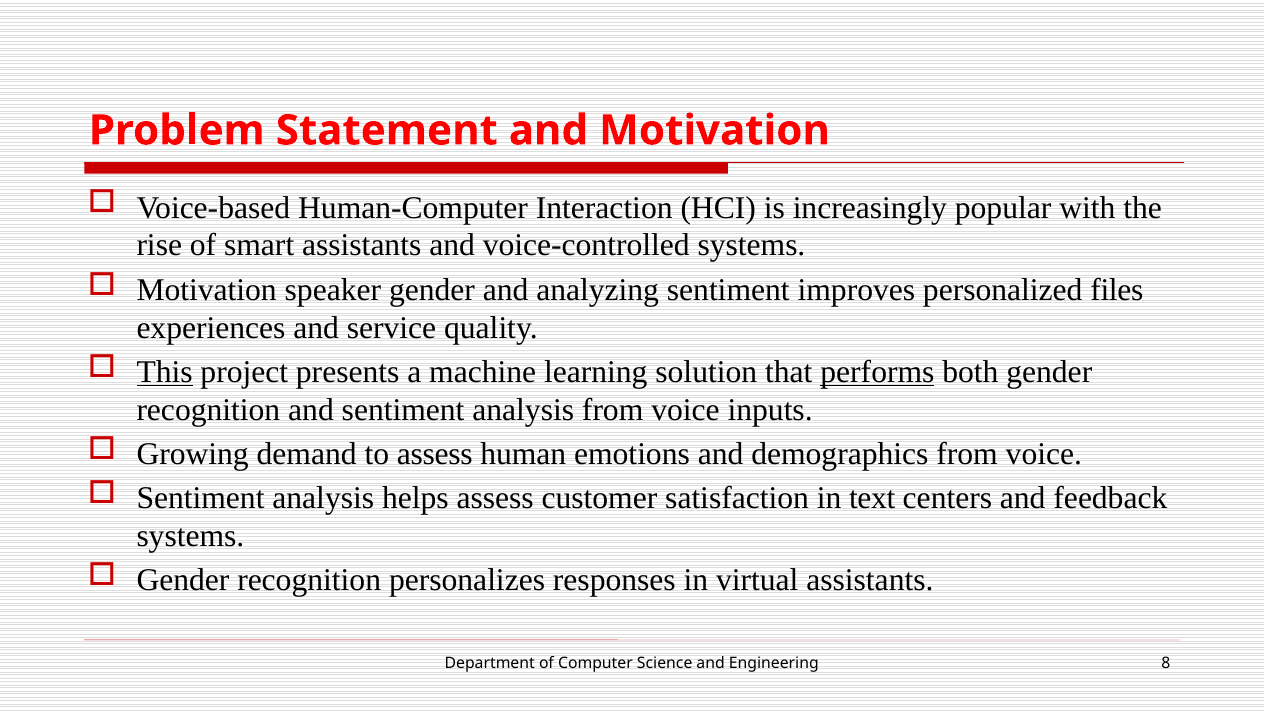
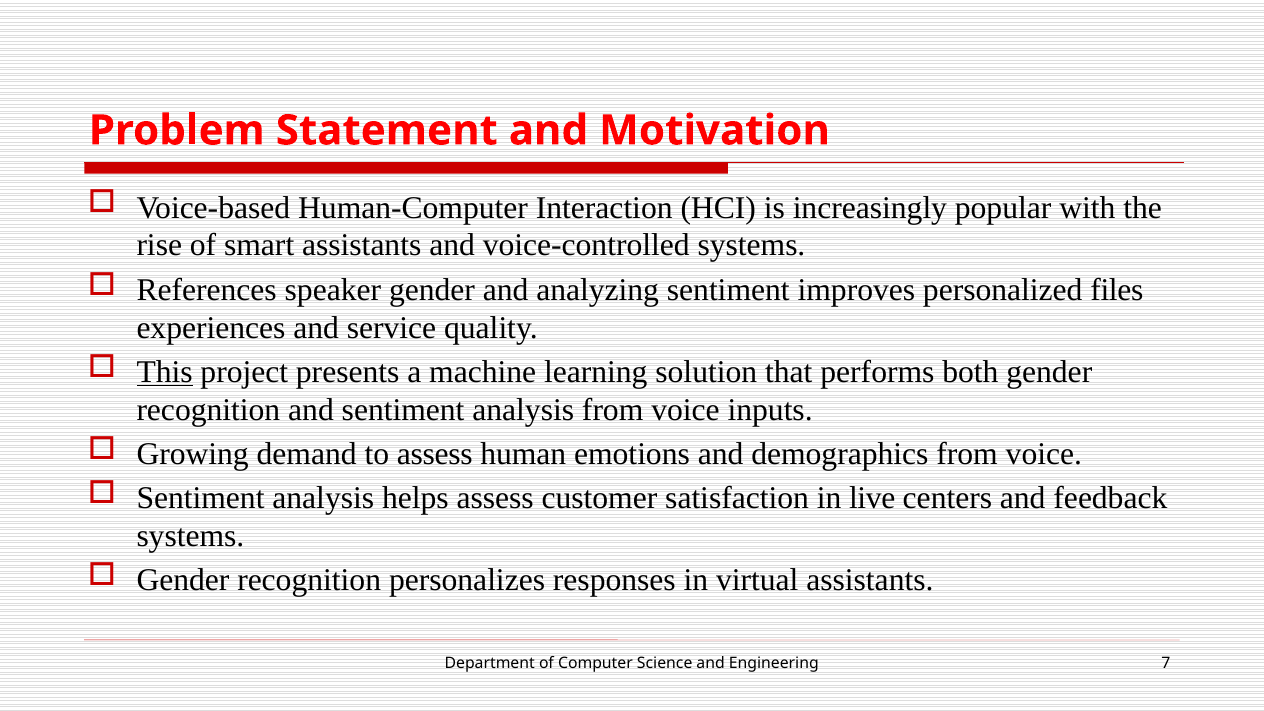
Motivation: Motivation -> References (207, 290)
performs underline: present -> none (877, 372)
text: text -> live (872, 498)
8: 8 -> 7 (1166, 663)
